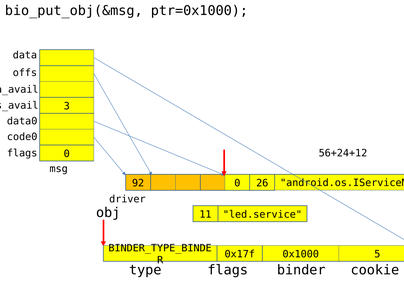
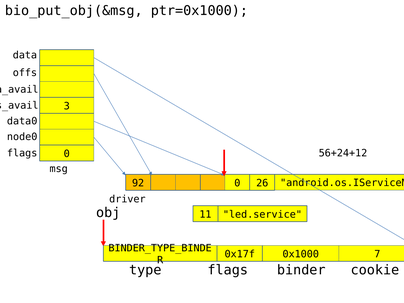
code0: code0 -> node0 (22, 137)
5: 5 -> 7 (377, 254)
